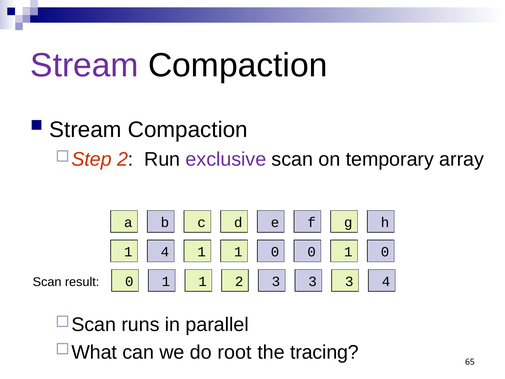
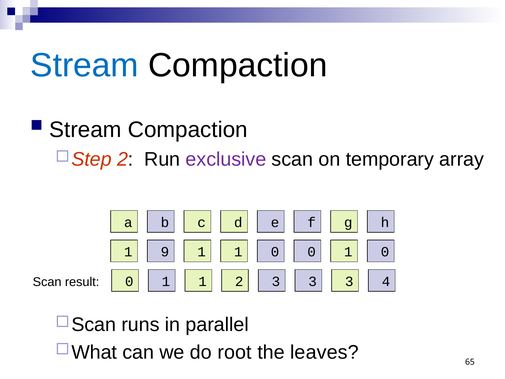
Stream colour: purple -> blue (84, 65)
1 4: 4 -> 9 (165, 252)
tracing: tracing -> leaves (324, 352)
